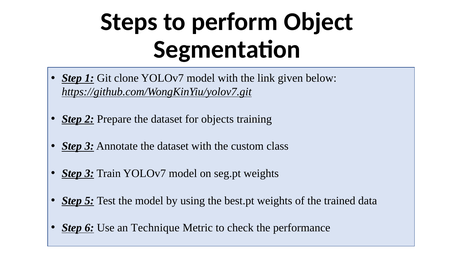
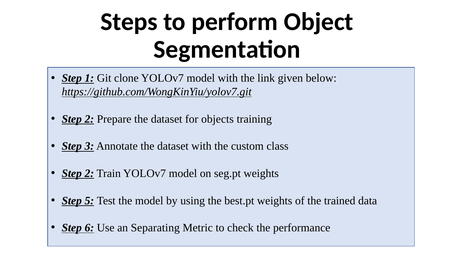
3: 3 -> 2 (89, 173)
Technique: Technique -> Separating (155, 228)
